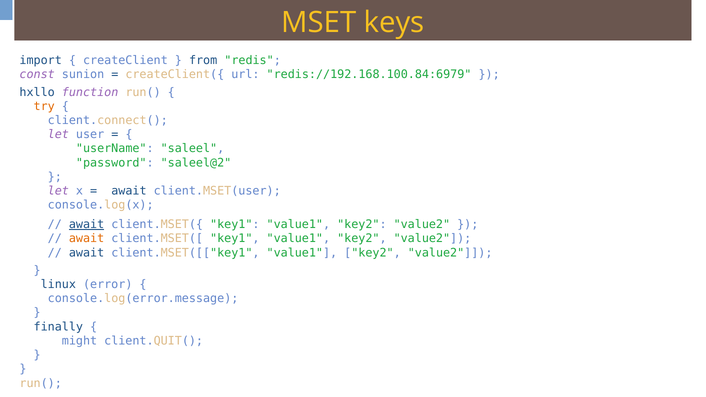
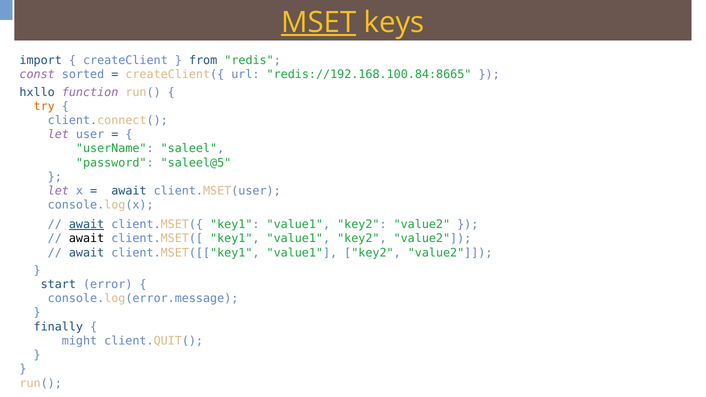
MSET underline: none -> present (319, 22)
sunion: sunion -> sorted (83, 75)
redis://192.168.100.84:6979: redis://192.168.100.84:6979 -> redis://192.168.100.84:8665 (369, 75)
saleel@2: saleel@2 -> saleel@5 (196, 163)
await colour: orange -> black (87, 239)
linux: linux -> start (58, 284)
